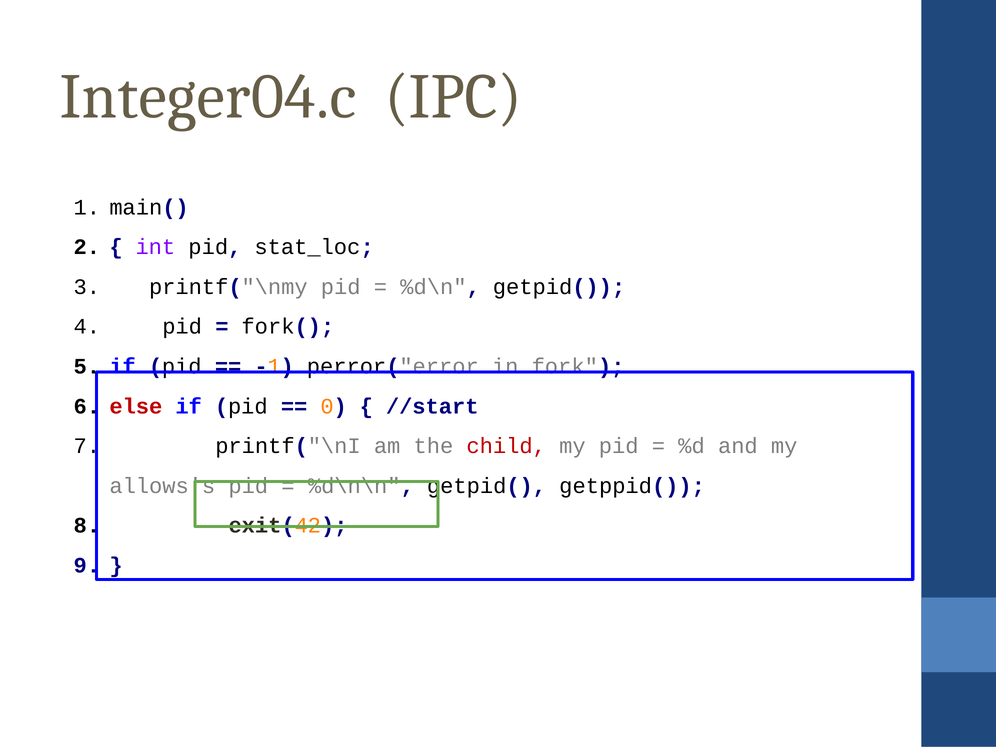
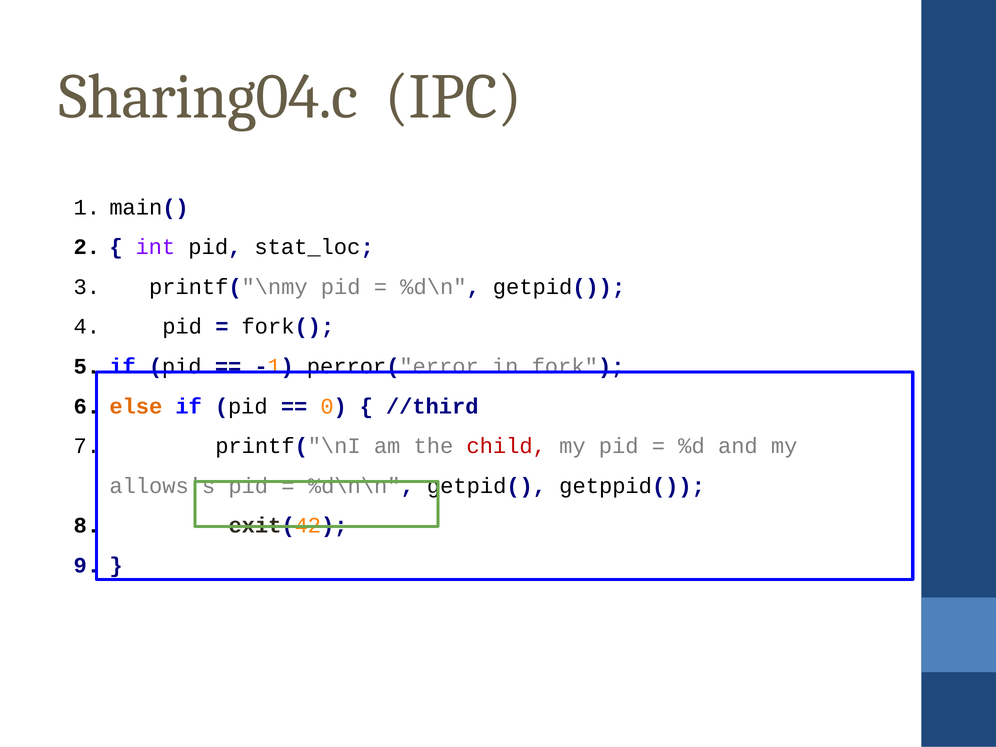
Integer04.c: Integer04.c -> Sharing04.c (208, 97)
else colour: red -> orange (136, 406)
//start: //start -> //third (432, 406)
